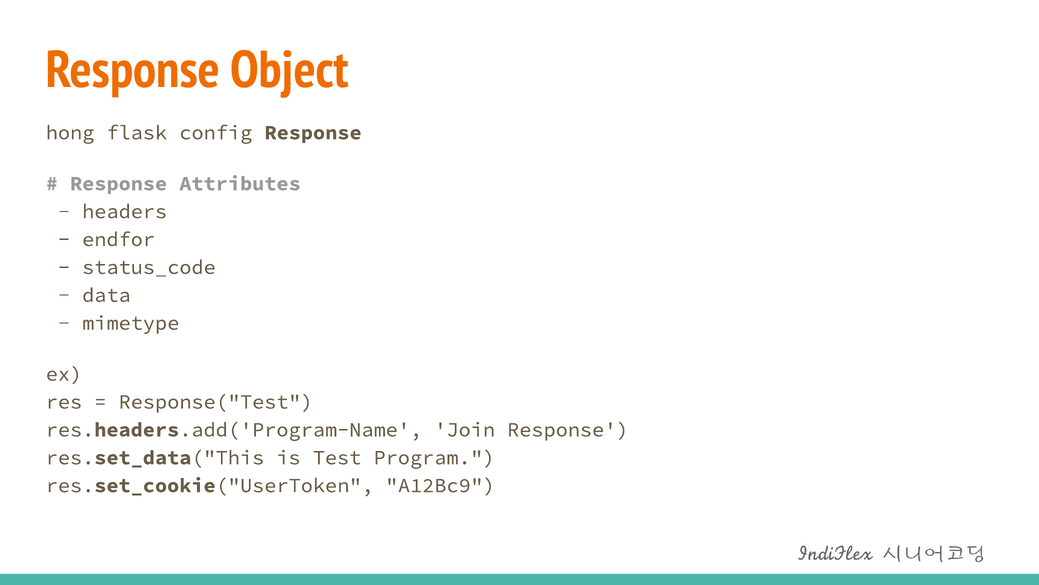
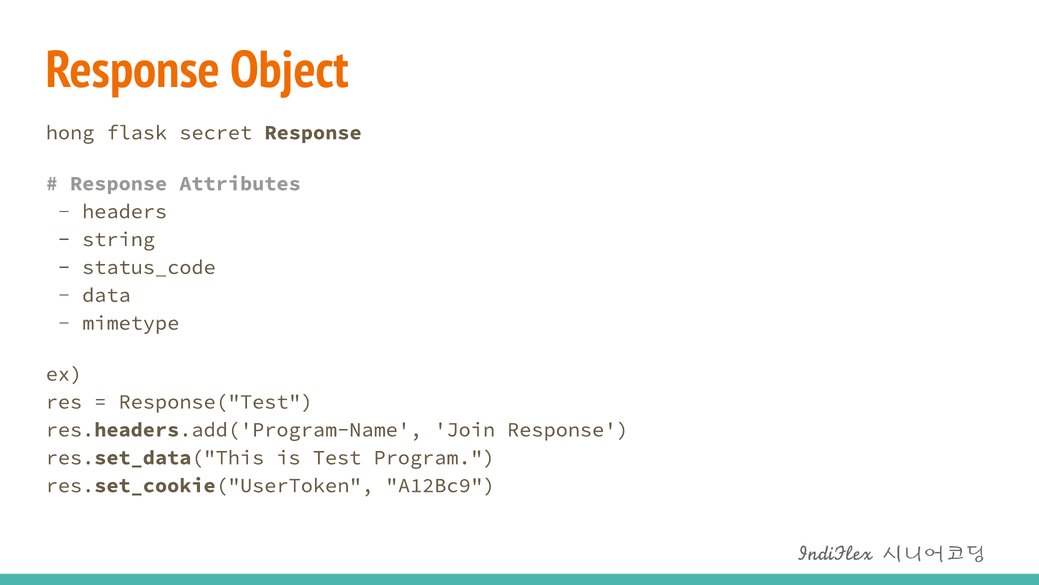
config: config -> secret (216, 132)
endfor: endfor -> string (119, 239)
